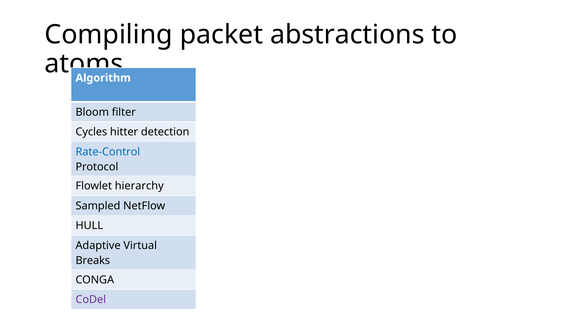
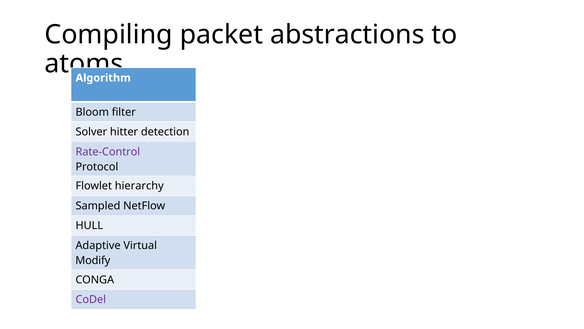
Cycles: Cycles -> Solver (91, 132)
Rate-Control colour: blue -> purple (108, 152)
Breaks: Breaks -> Modify (93, 260)
